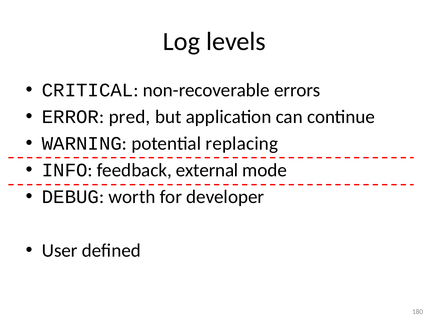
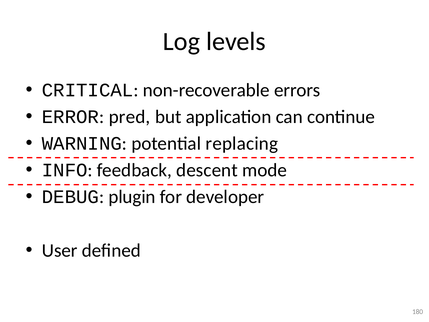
external: external -> descent (207, 170)
worth: worth -> plugin (132, 197)
